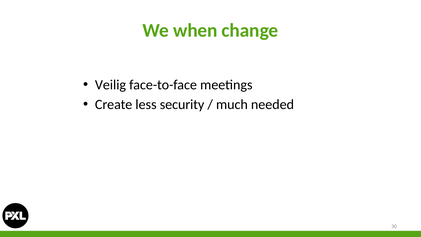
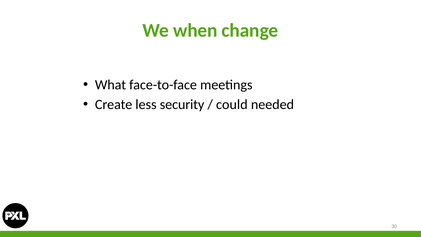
Veilig: Veilig -> What (111, 85)
much: much -> could (232, 104)
